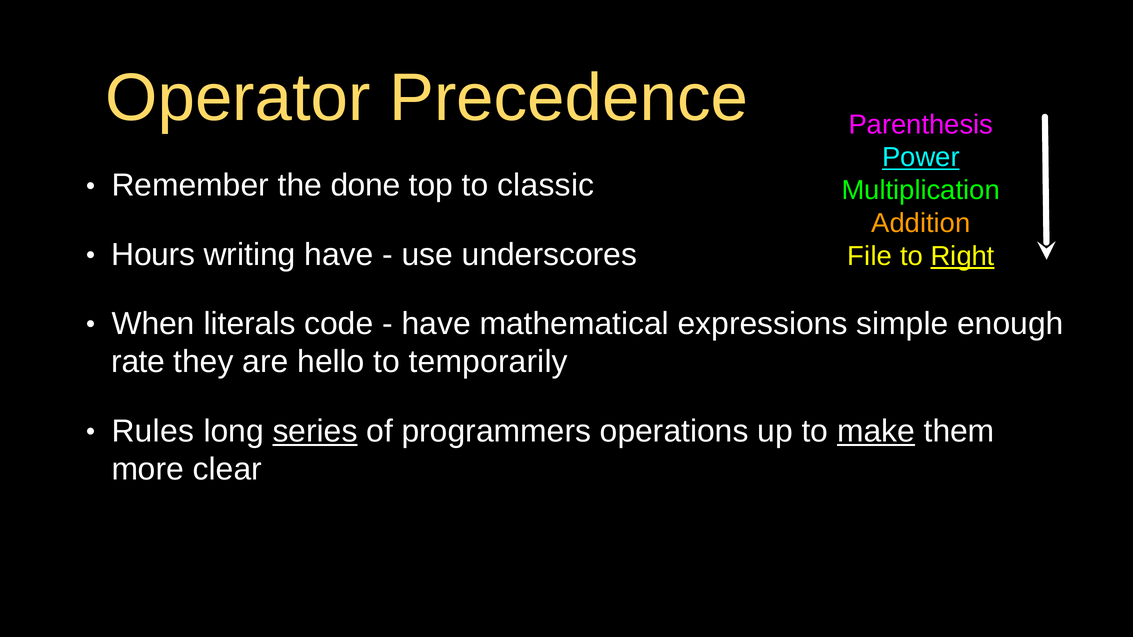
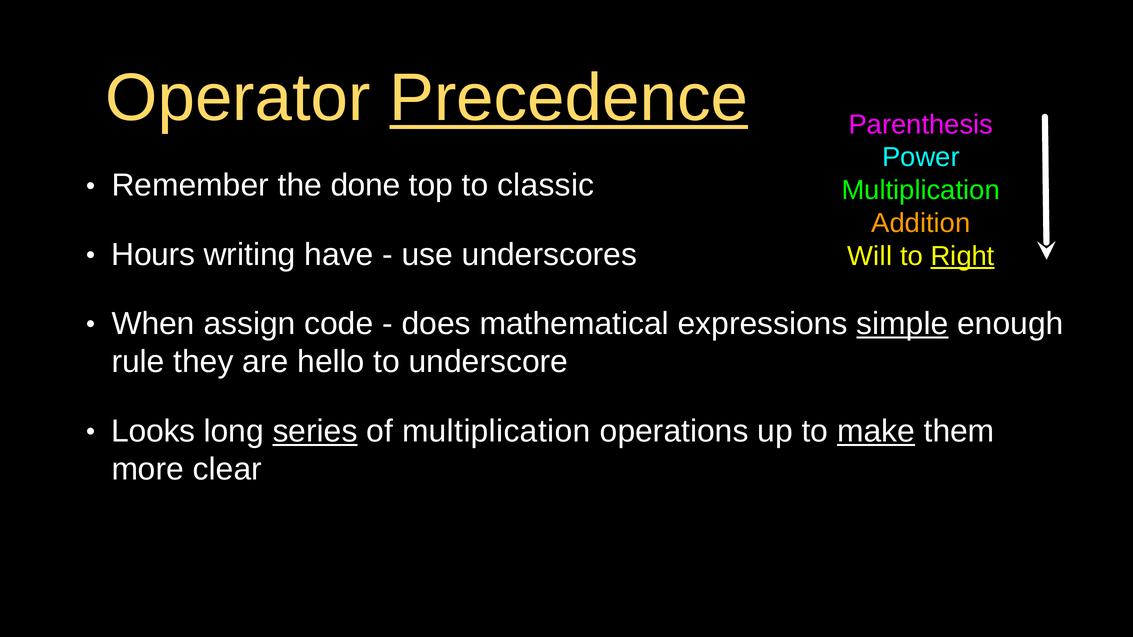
Precedence underline: none -> present (569, 98)
Power underline: present -> none (921, 157)
File: File -> Will (870, 256)
literals: literals -> assign (250, 324)
have: have -> does (436, 324)
simple underline: none -> present (902, 324)
rate: rate -> rule (138, 362)
temporarily: temporarily -> underscore (488, 362)
Rules: Rules -> Looks (153, 431)
of programmers: programmers -> multiplication (496, 431)
